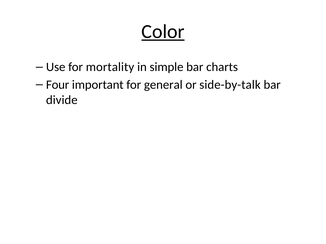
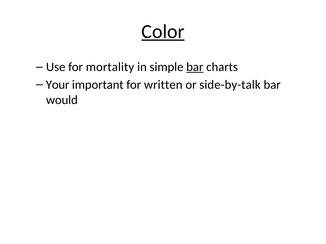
bar underline: none -> present (195, 67)
Four: Four -> Your (58, 85)
general: general -> written (163, 85)
divide: divide -> would (62, 100)
